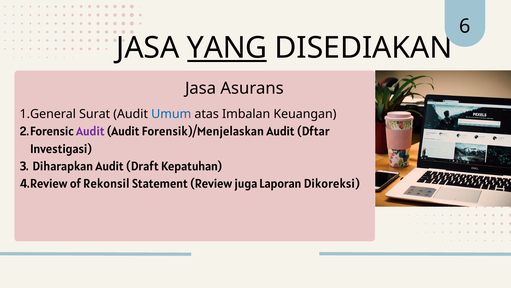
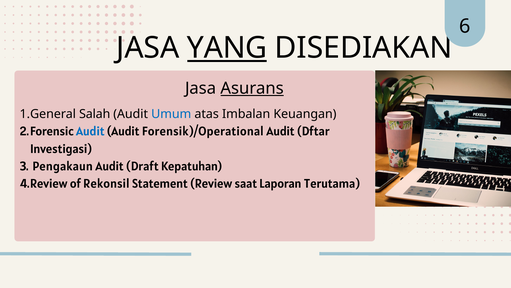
Asurans underline: none -> present (252, 88)
Surat: Surat -> Salah (95, 114)
Audit colour: purple -> blue (90, 131)
Forensik)/Menjelaskan: Forensik)/Menjelaskan -> Forensik)/Operational (203, 131)
Diharapkan: Diharapkan -> Pengakaun (63, 166)
juga: juga -> saat (246, 183)
Dikoreksi: Dikoreksi -> Terutama (332, 183)
